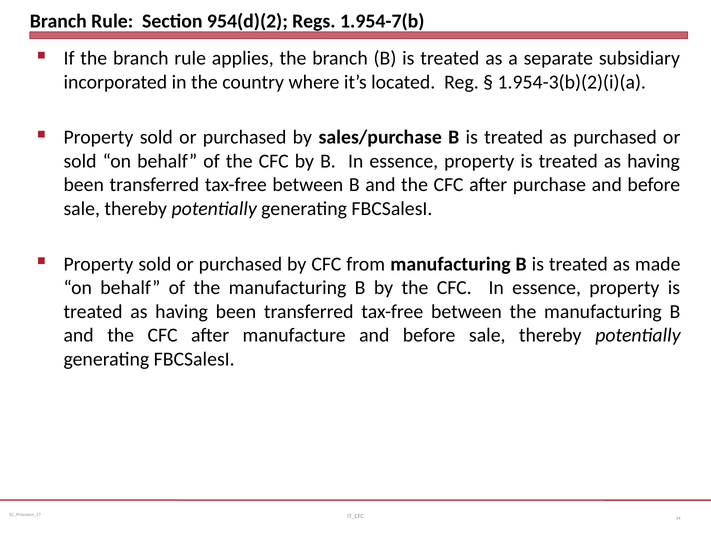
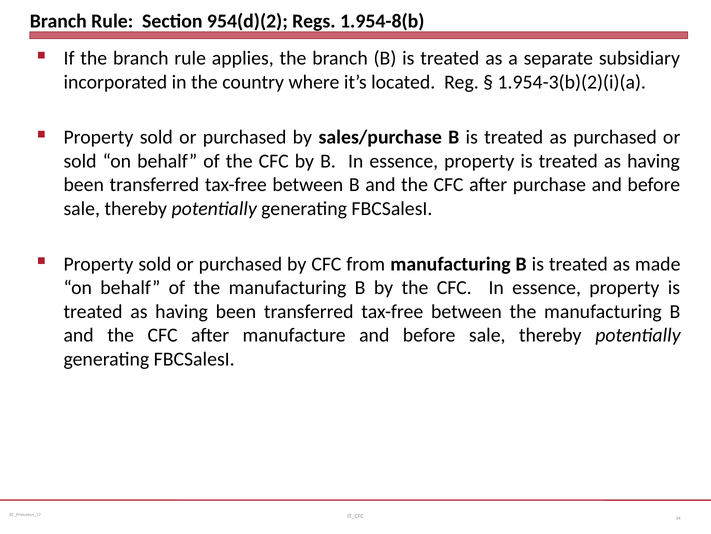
1.954-7(b: 1.954-7(b -> 1.954-8(b (382, 21)
